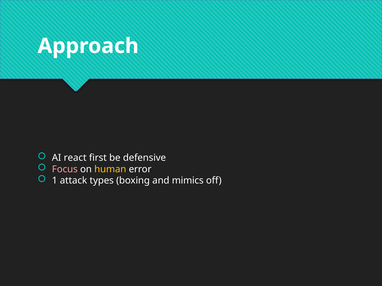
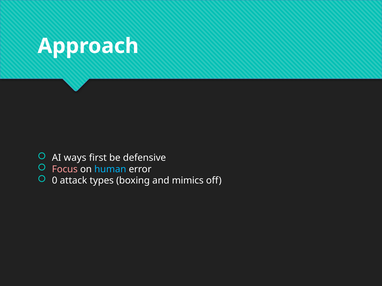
react: react -> ways (75, 158)
human colour: yellow -> light blue (110, 169)
1: 1 -> 0 (55, 181)
